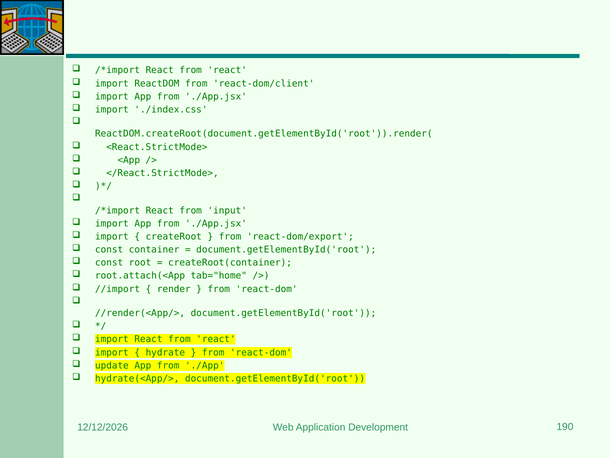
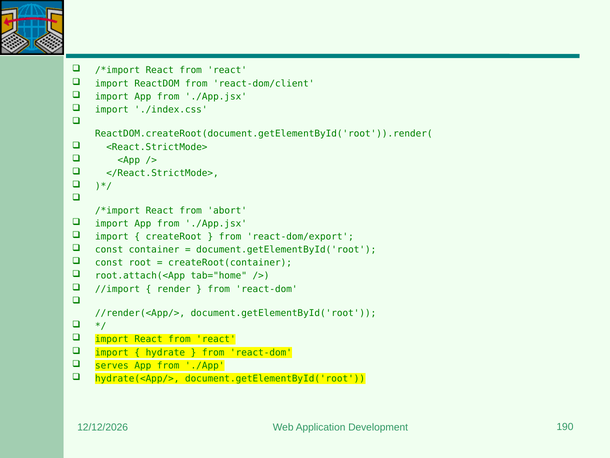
input: input -> abort (227, 210)
update: update -> serves (112, 365)
